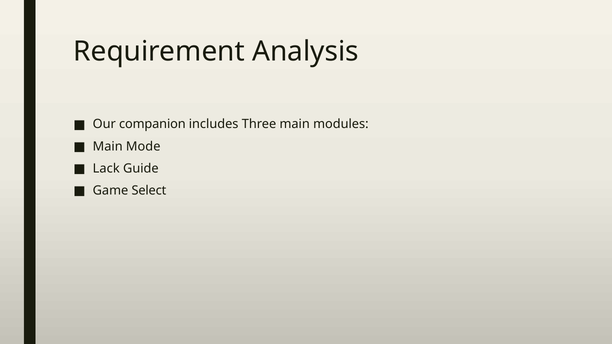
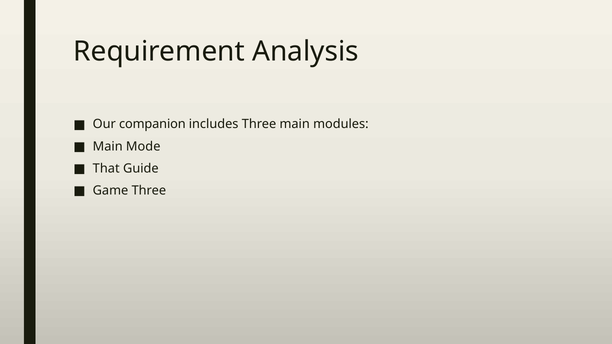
Lack: Lack -> That (106, 168)
Game Select: Select -> Three (149, 191)
